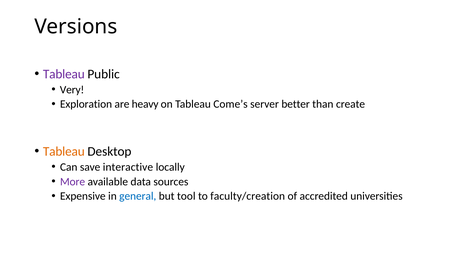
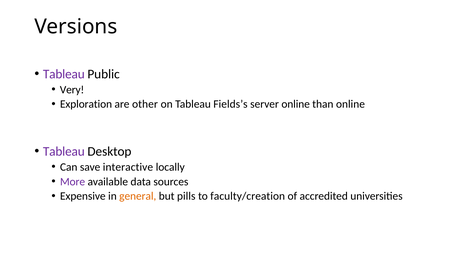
heavy: heavy -> other (145, 104)
Come’s: Come’s -> Fields’s (230, 104)
server better: better -> online (296, 104)
than create: create -> online (350, 104)
Tableau colour: orange -> purple (64, 151)
general colour: blue -> orange (138, 196)
tool: tool -> pills (186, 196)
